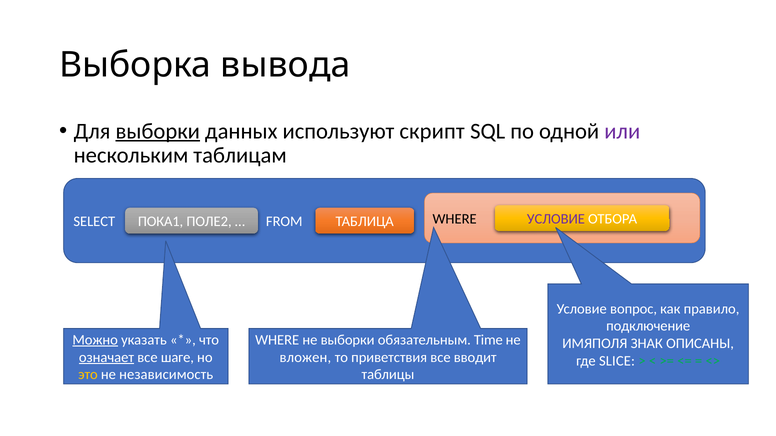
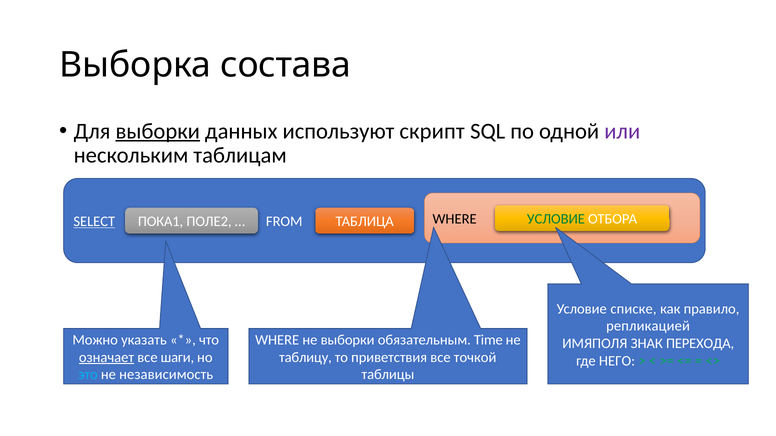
вывода: вывода -> состава (286, 65)
SELECT underline: none -> present (94, 222)
УСЛОВИЕ colour: purple -> green (556, 219)
вопрос: вопрос -> списке (633, 309)
подключение: подключение -> репликацией (648, 327)
Можно underline: present -> none (95, 340)
ОПИСАНЫ: ОПИСАНЫ -> ПЕРЕХОДА (700, 344)
шаге: шаге -> шаги (177, 358)
вложен: вложен -> таблицу (306, 358)
вводит: вводит -> точкой (475, 358)
SLICE: SLICE -> НЕГО (617, 361)
это colour: yellow -> light blue (88, 375)
